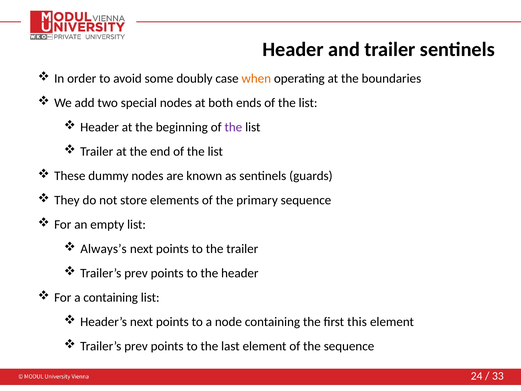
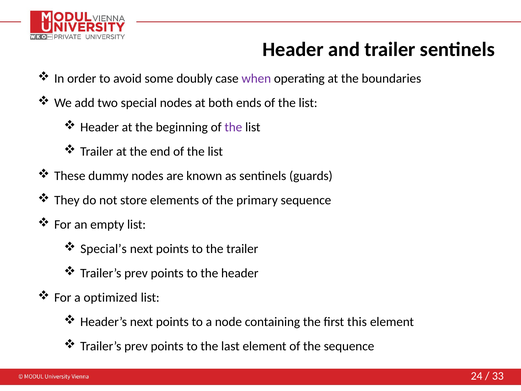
when colour: orange -> purple (256, 78)
Always’s: Always’s -> Special’s (104, 249)
a containing: containing -> optimized (111, 297)
